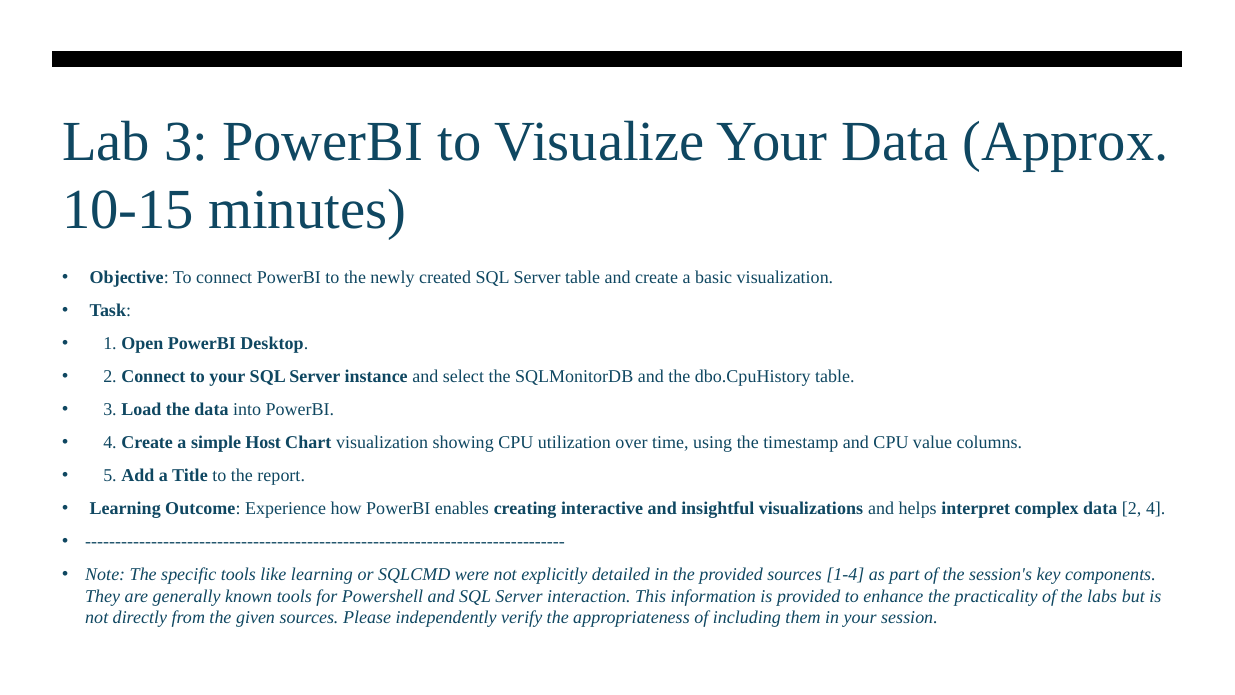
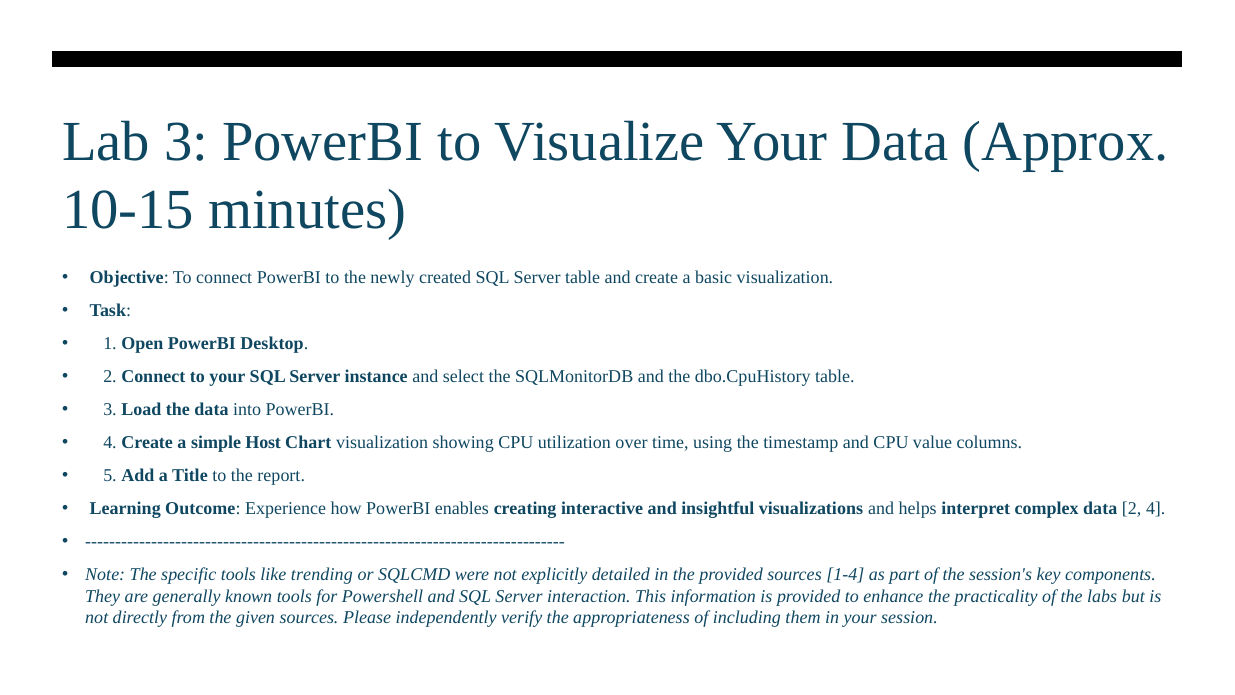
like learning: learning -> trending (322, 574)
